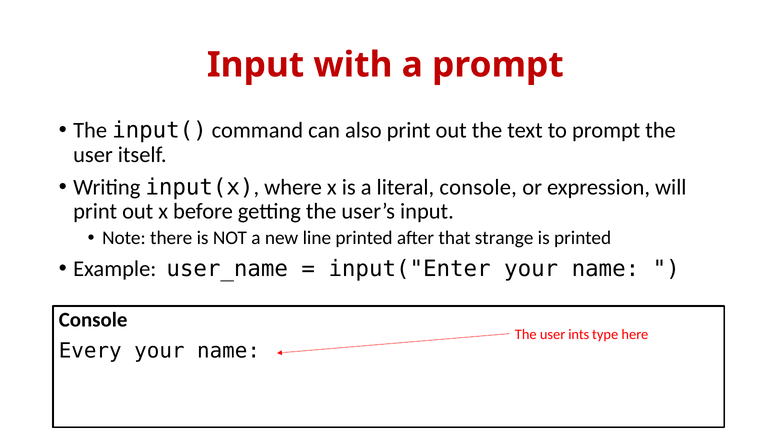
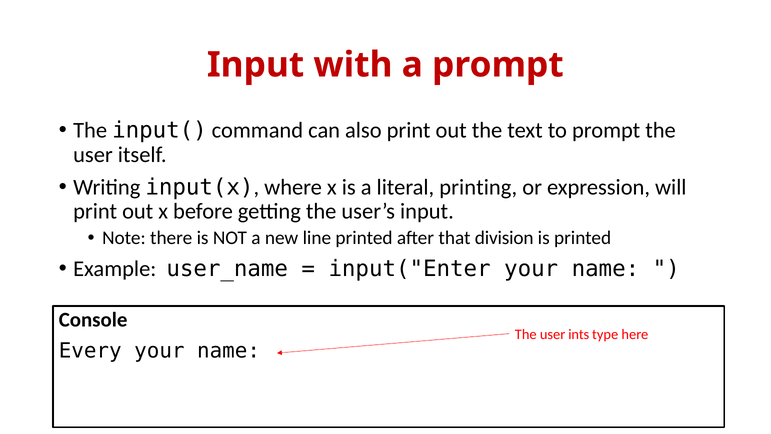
literal console: console -> printing (478, 187)
strange: strange -> division (504, 238)
